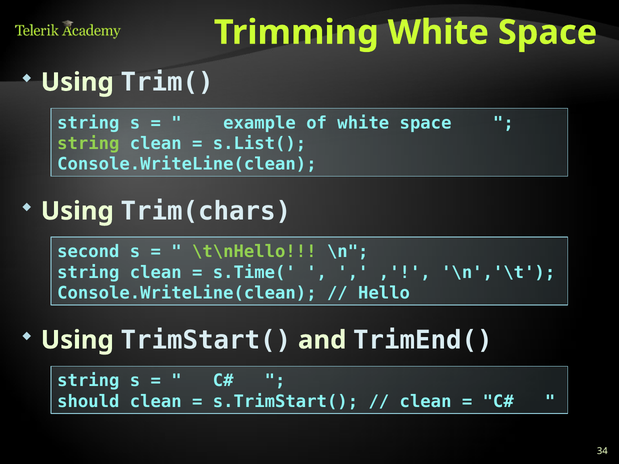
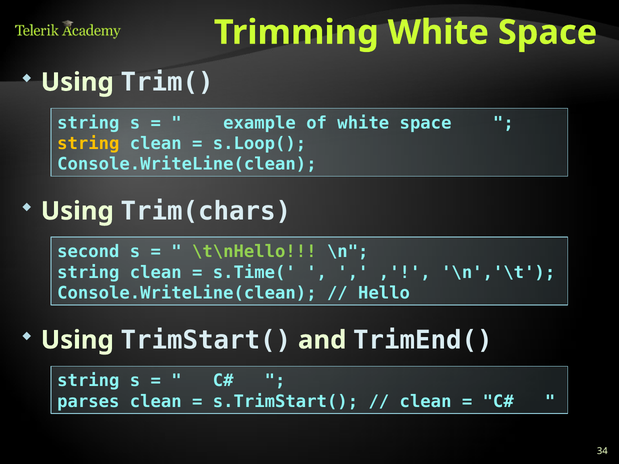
string colour: light green -> yellow (88, 144)
s.List(: s.List( -> s.Loop( (260, 144)
should: should -> parses (88, 402)
